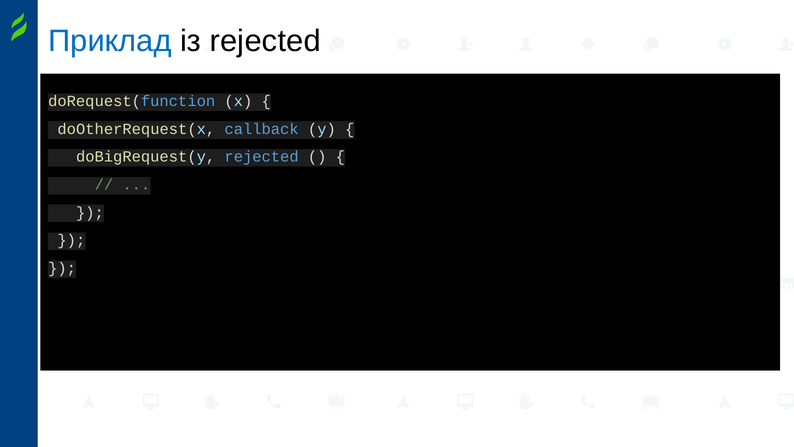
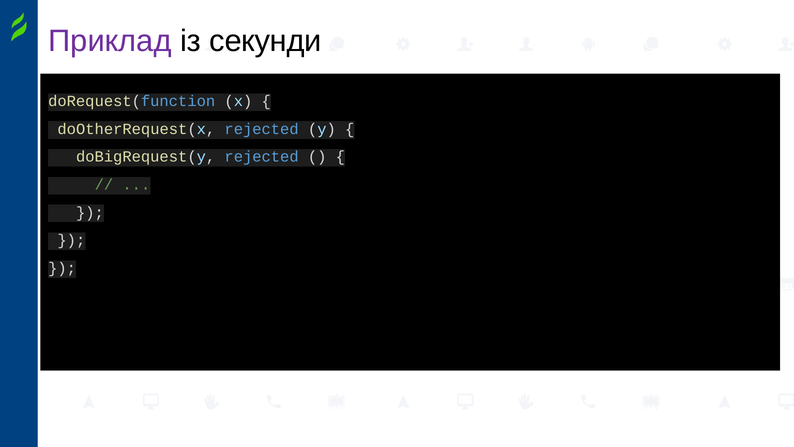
Приклад colour: blue -> purple (110, 41)
із rejected: rejected -> секунди (265, 41)
doOtherRequest(x callback: callback -> rejected (262, 129)
